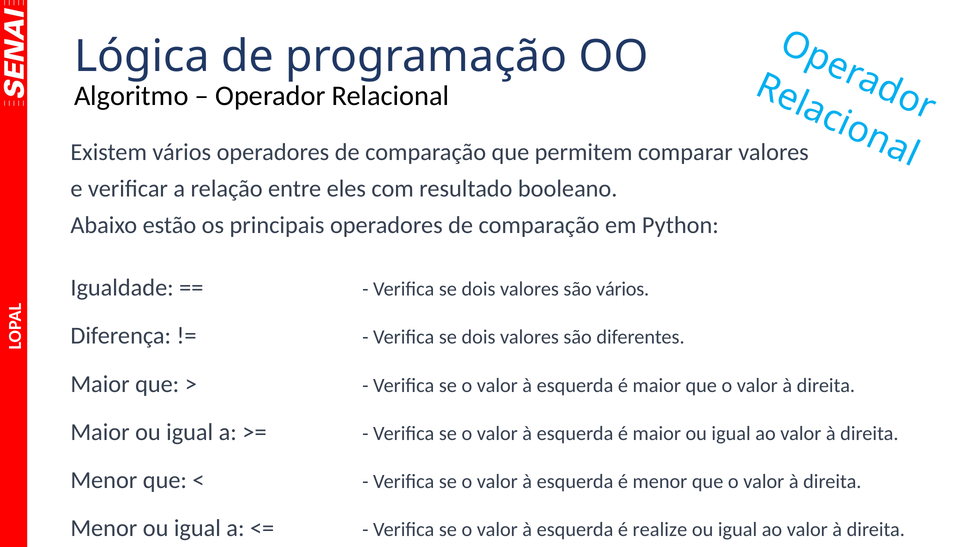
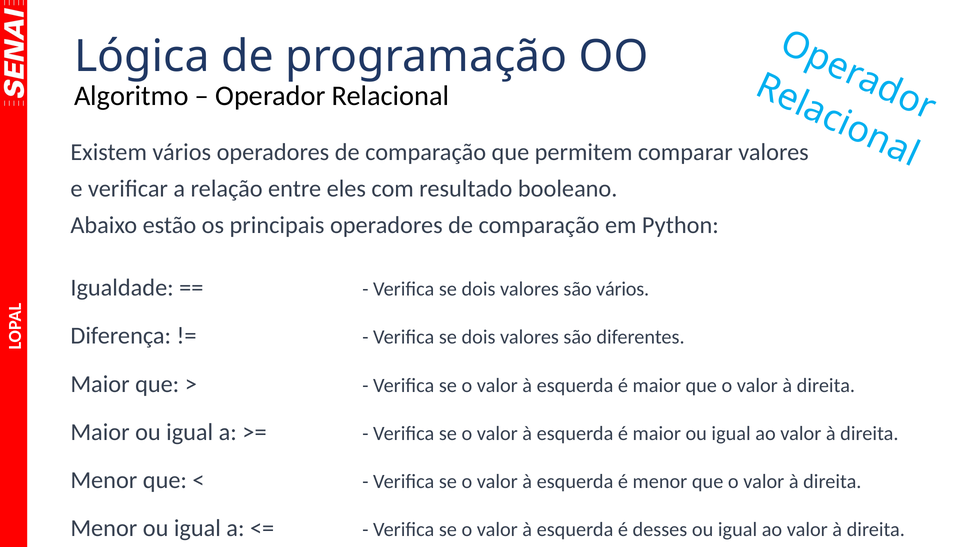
realize: realize -> desses (660, 530)
